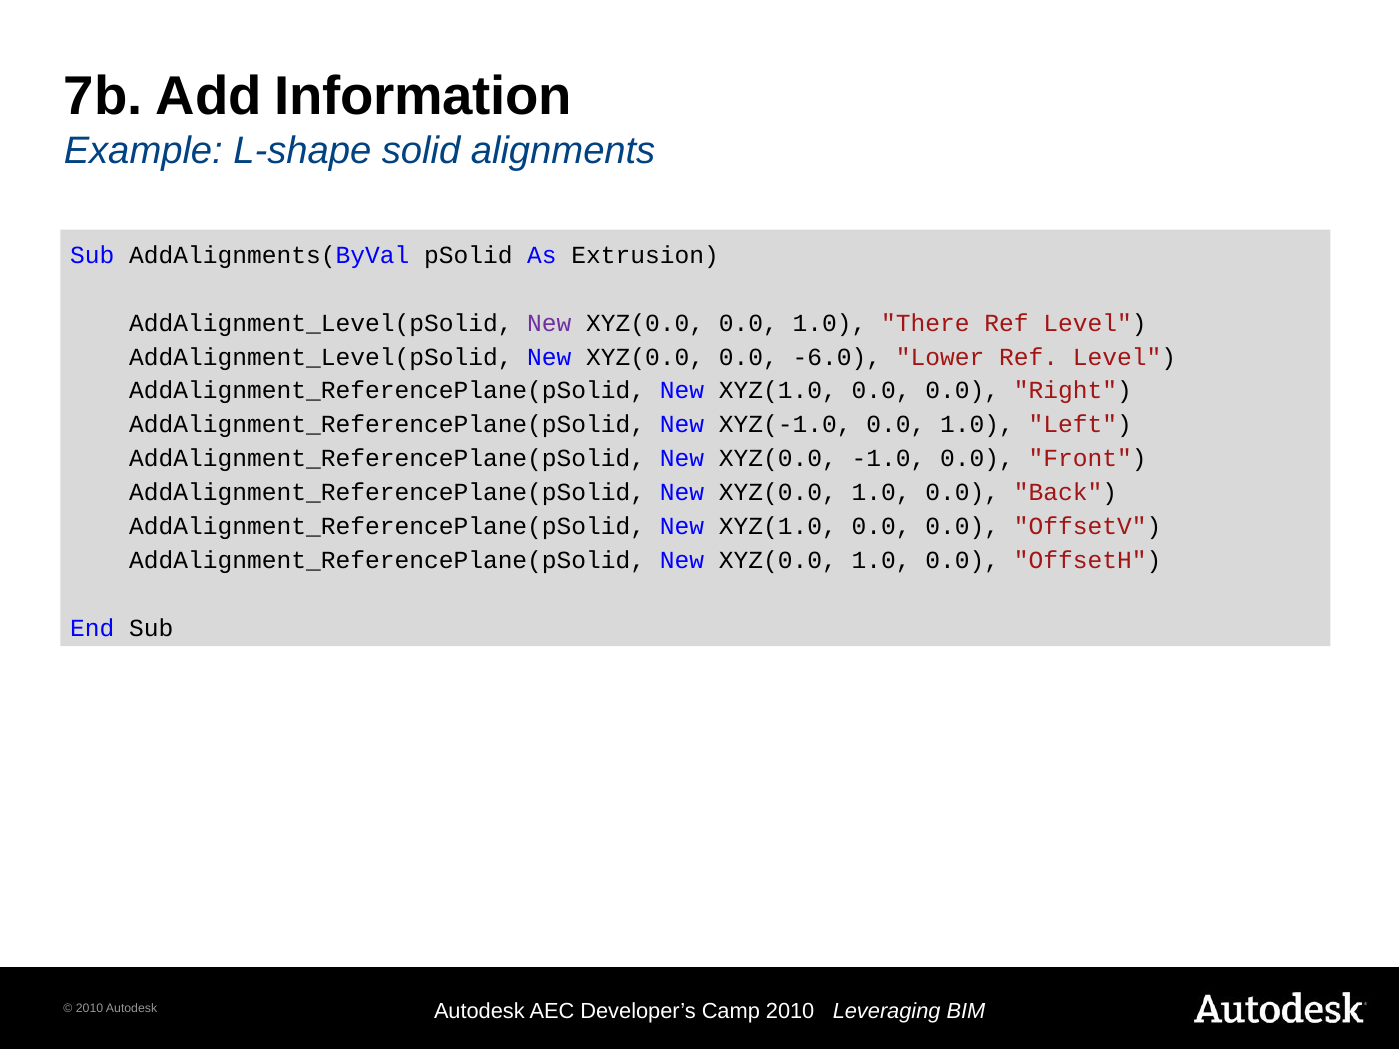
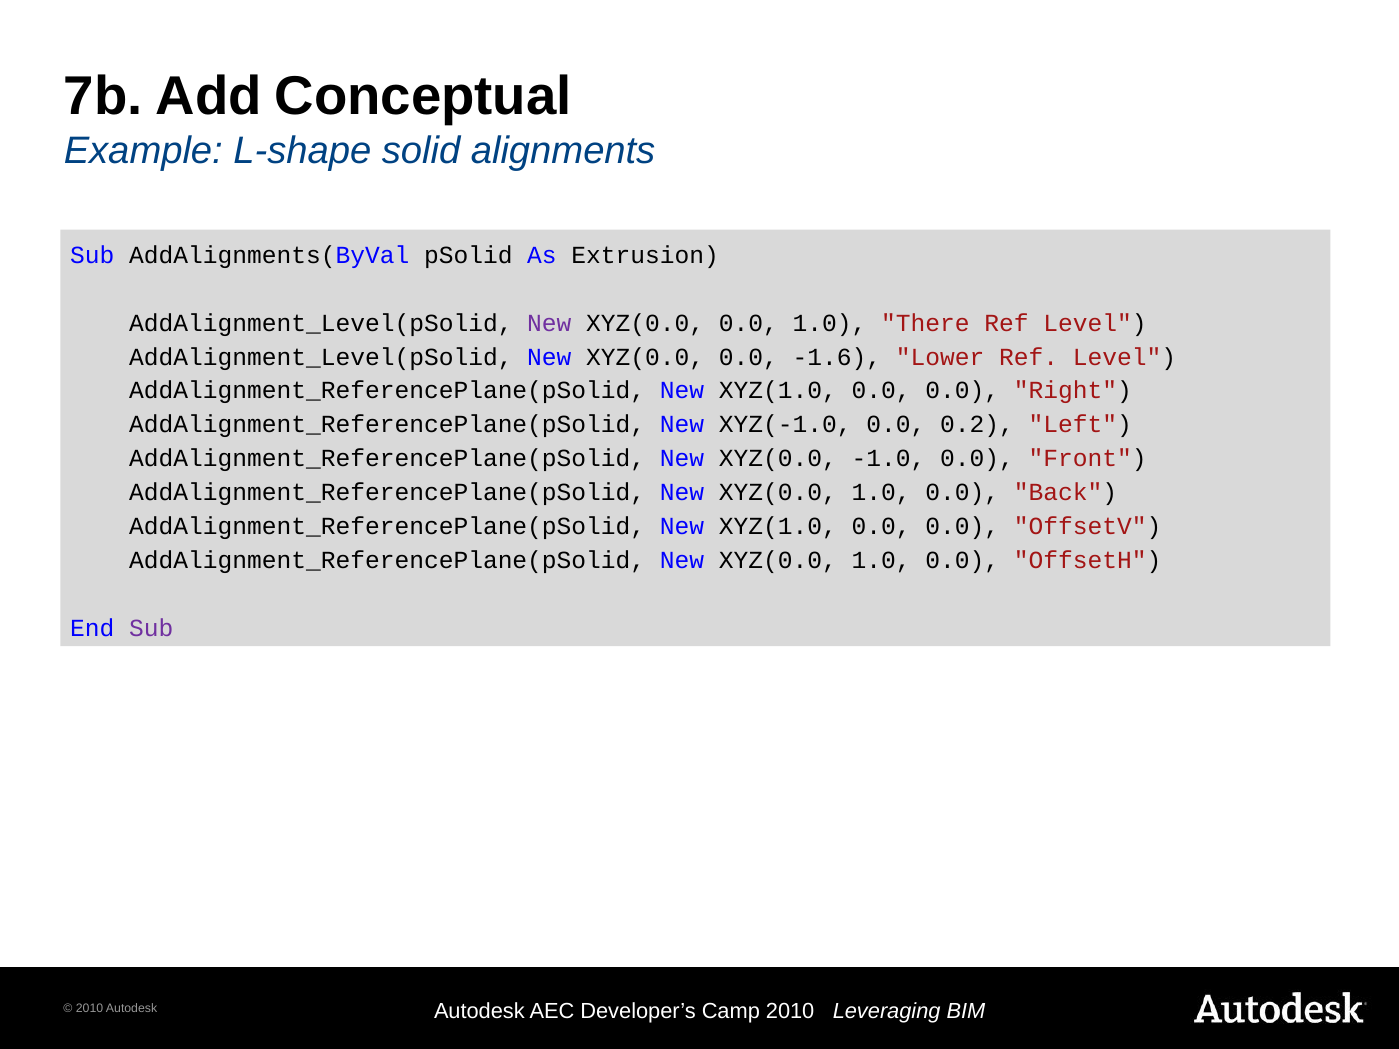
Information: Information -> Conceptual (423, 96)
-6.0: -6.0 -> -1.6 (837, 357)
XYZ(-1.0 0.0 1.0: 1.0 -> 0.2 (977, 425)
Sub colour: black -> purple (151, 628)
